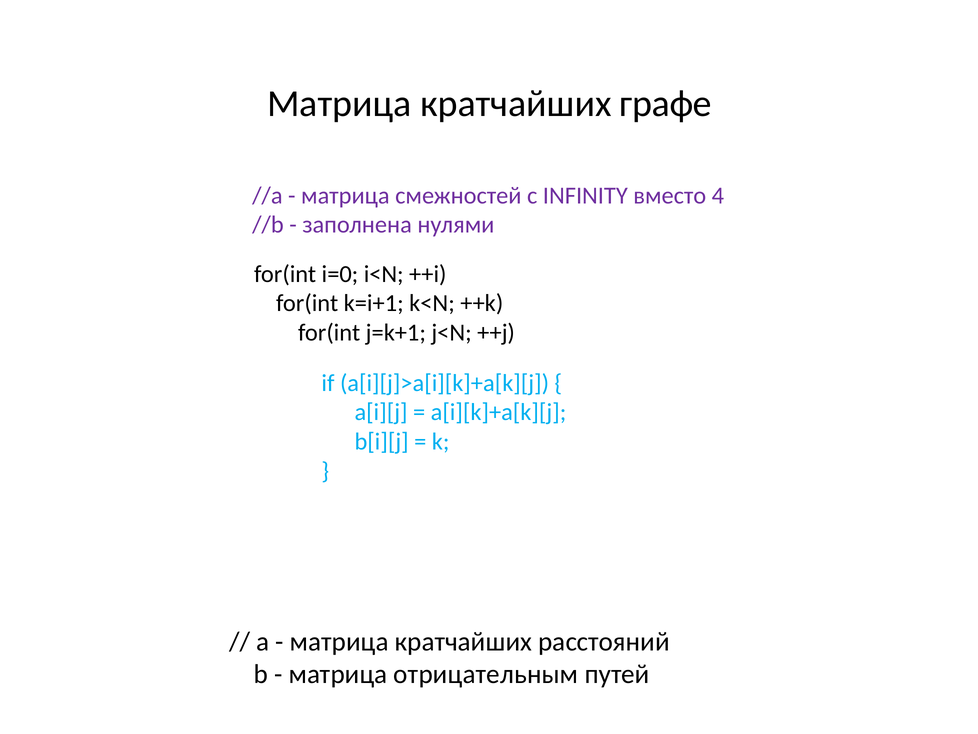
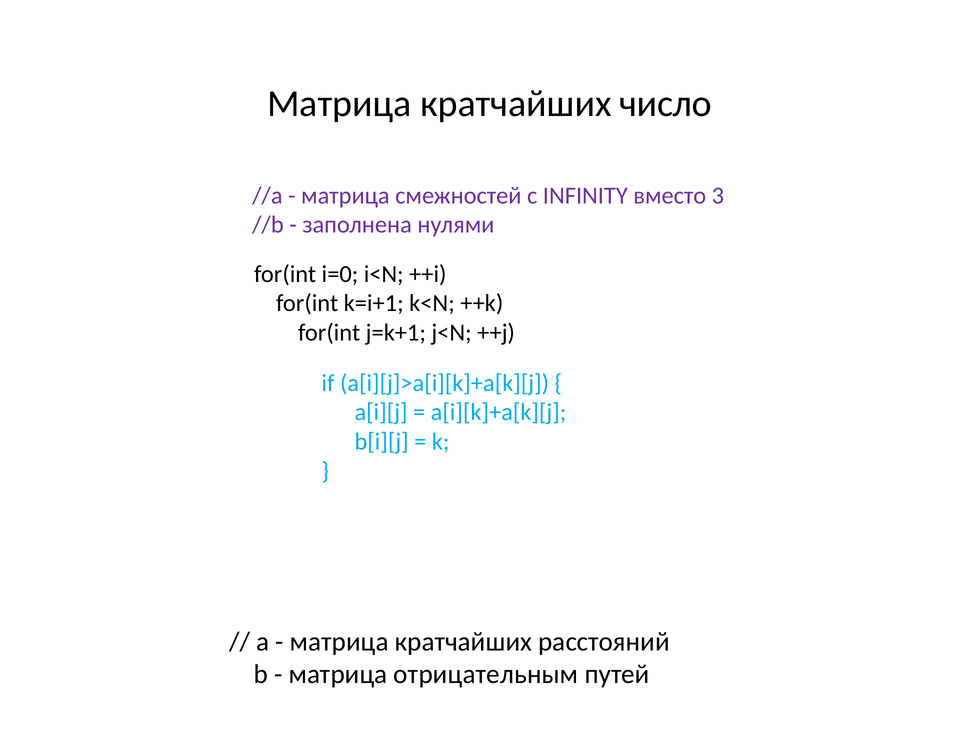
графе: графе -> число (666, 104)
4: 4 -> 3 (718, 195)
